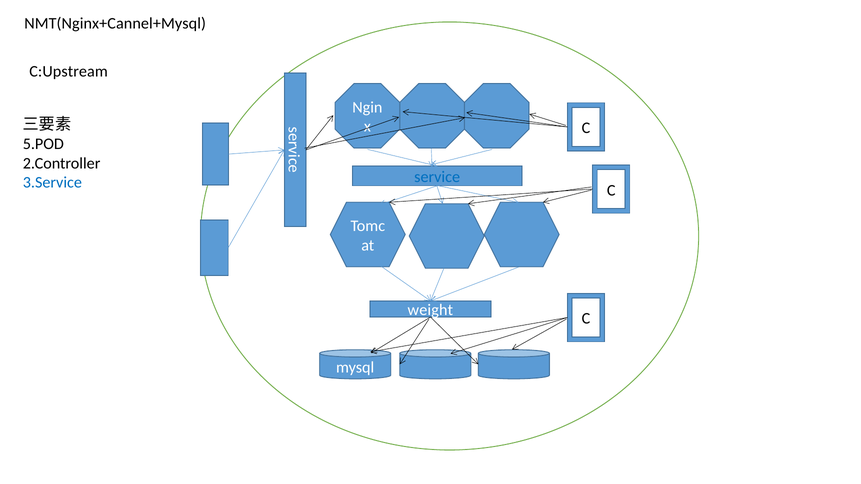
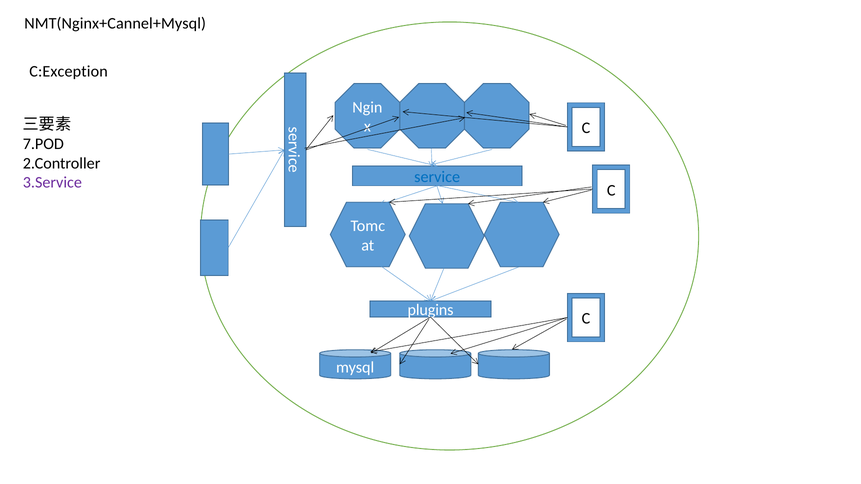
C:Upstream: C:Upstream -> C:Exception (69, 72)
5.POD: 5.POD -> 7.POD (43, 144)
3.Service colour: blue -> purple (52, 183)
weight: weight -> plugins (431, 310)
